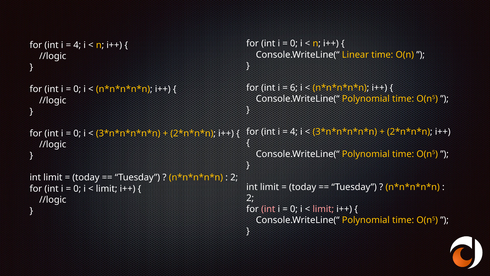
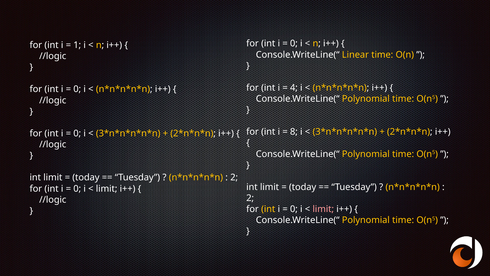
4: 4 -> 1 (77, 45)
6: 6 -> 4 (294, 88)
4: 4 -> 8 (294, 132)
int colour: pink -> yellow (268, 209)
